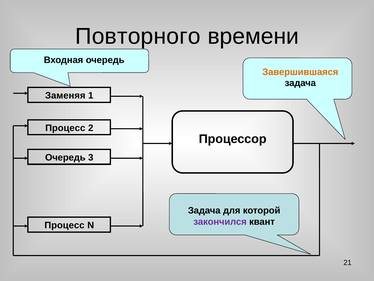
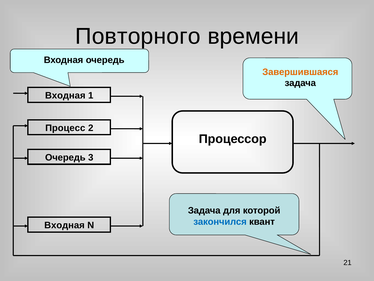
Заменяя: Заменяя -> Входная (65, 95)
закончился colour: purple -> blue (220, 221)
Процесс: Процесс -> Входная (64, 225)
